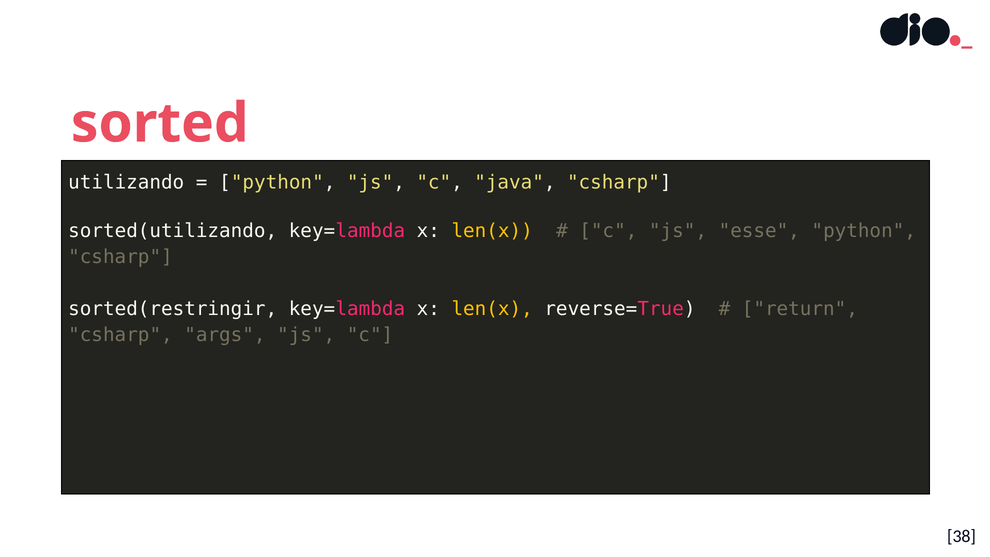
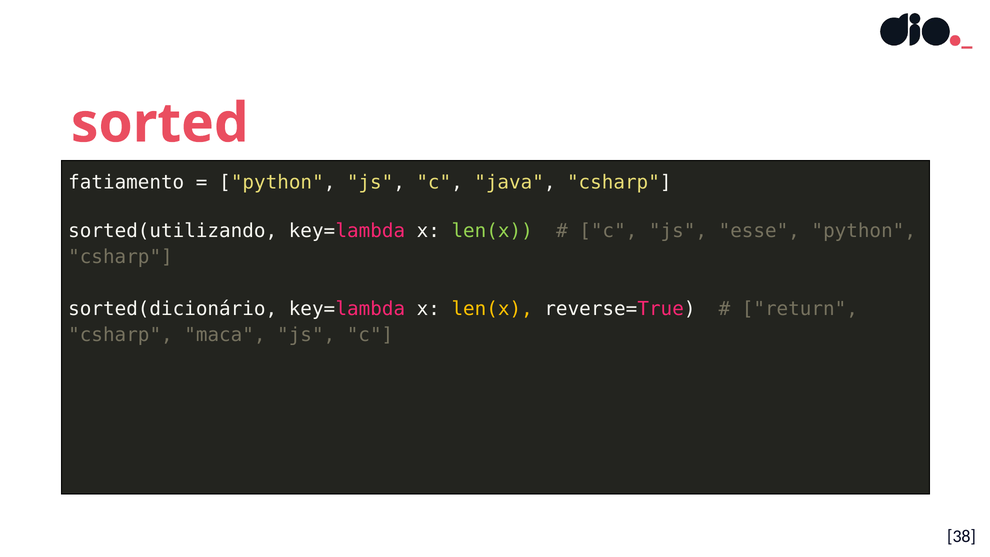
utilizando: utilizando -> fatiamento (126, 182)
len(x colour: yellow -> light green (492, 231)
sorted(restringir: sorted(restringir -> sorted(dicionário (173, 309)
args: args -> maca (225, 335)
